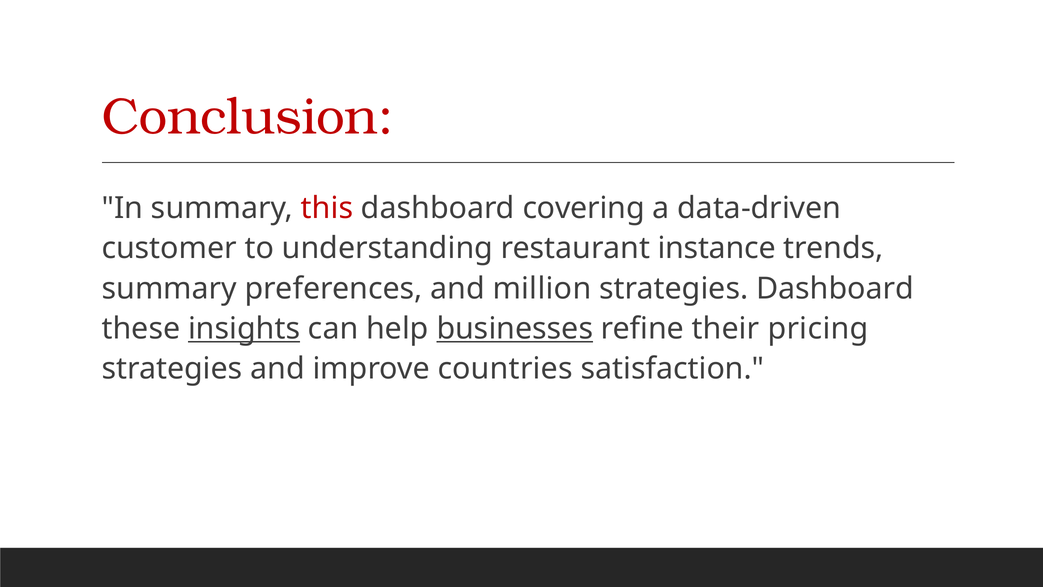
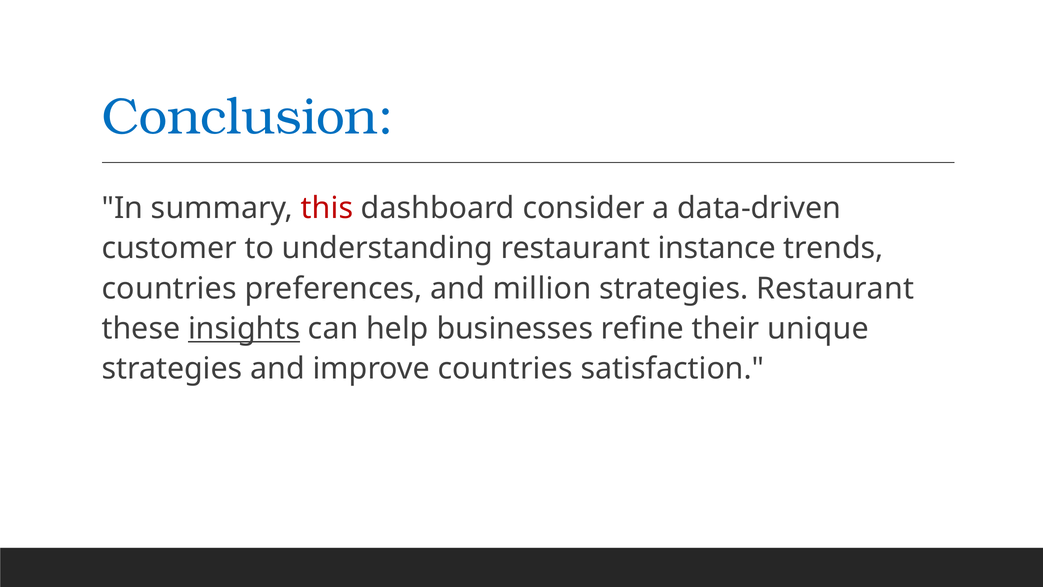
Conclusion colour: red -> blue (248, 117)
covering: covering -> consider (584, 208)
summary: summary -> countries (169, 288)
strategies Dashboard: Dashboard -> Restaurant (835, 288)
businesses underline: present -> none (515, 328)
pricing: pricing -> unique (818, 328)
